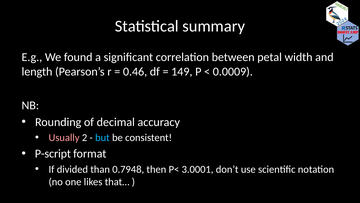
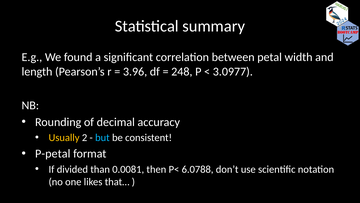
0.46: 0.46 -> 3.96 (135, 71)
149: 149 -> 248 (182, 71)
0.0009: 0.0009 -> 3.0977 (233, 71)
Usually colour: pink -> yellow (64, 137)
P-script: P-script -> P-petal (53, 153)
0.7948: 0.7948 -> 0.0081 (128, 169)
3.0001: 3.0001 -> 6.0788 (198, 169)
